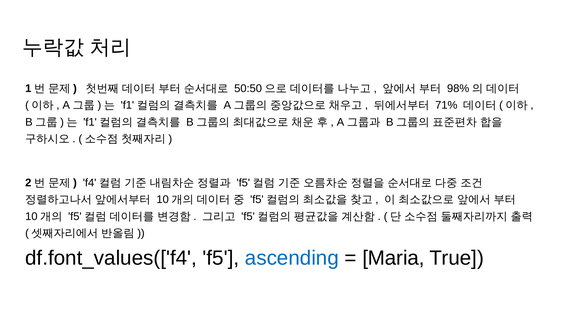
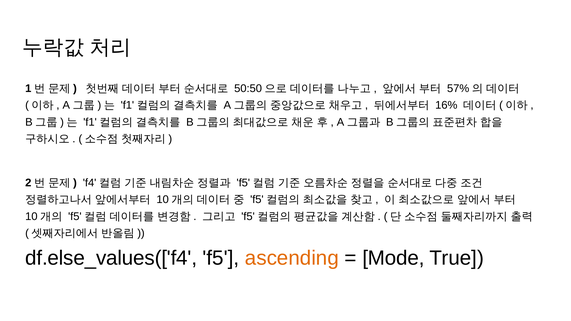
98%: 98% -> 57% (458, 89)
71%: 71% -> 16% (446, 105)
df.font_values(['f4: df.font_values(['f4 -> df.else_values(['f4 (111, 258)
ascending colour: blue -> orange (292, 258)
Maria: Maria -> Mode (393, 258)
